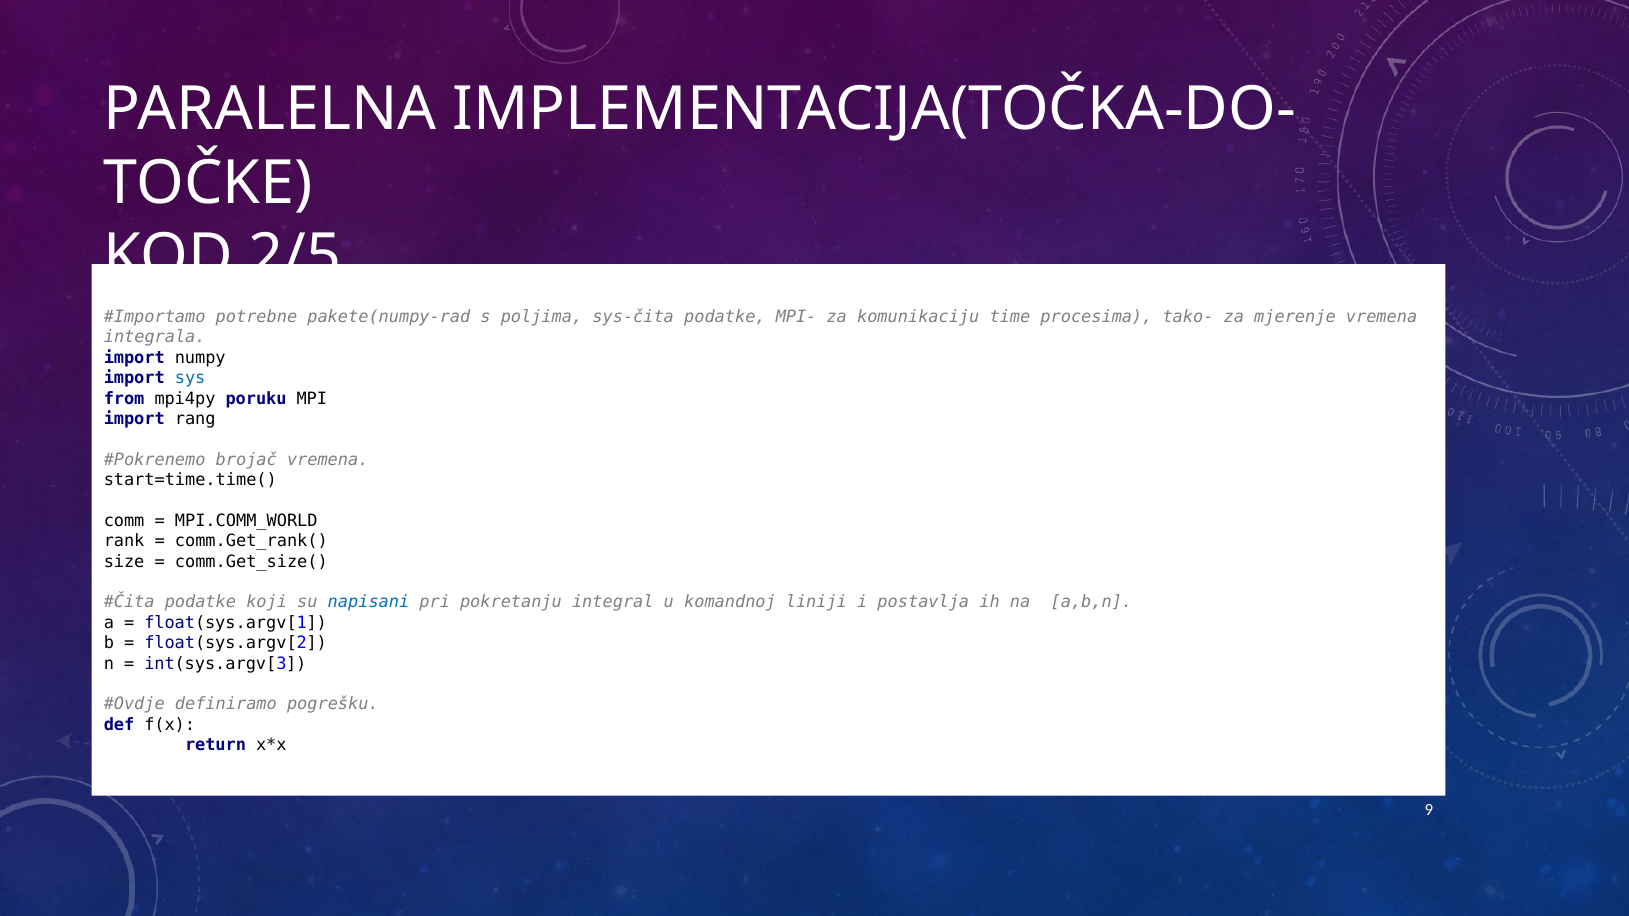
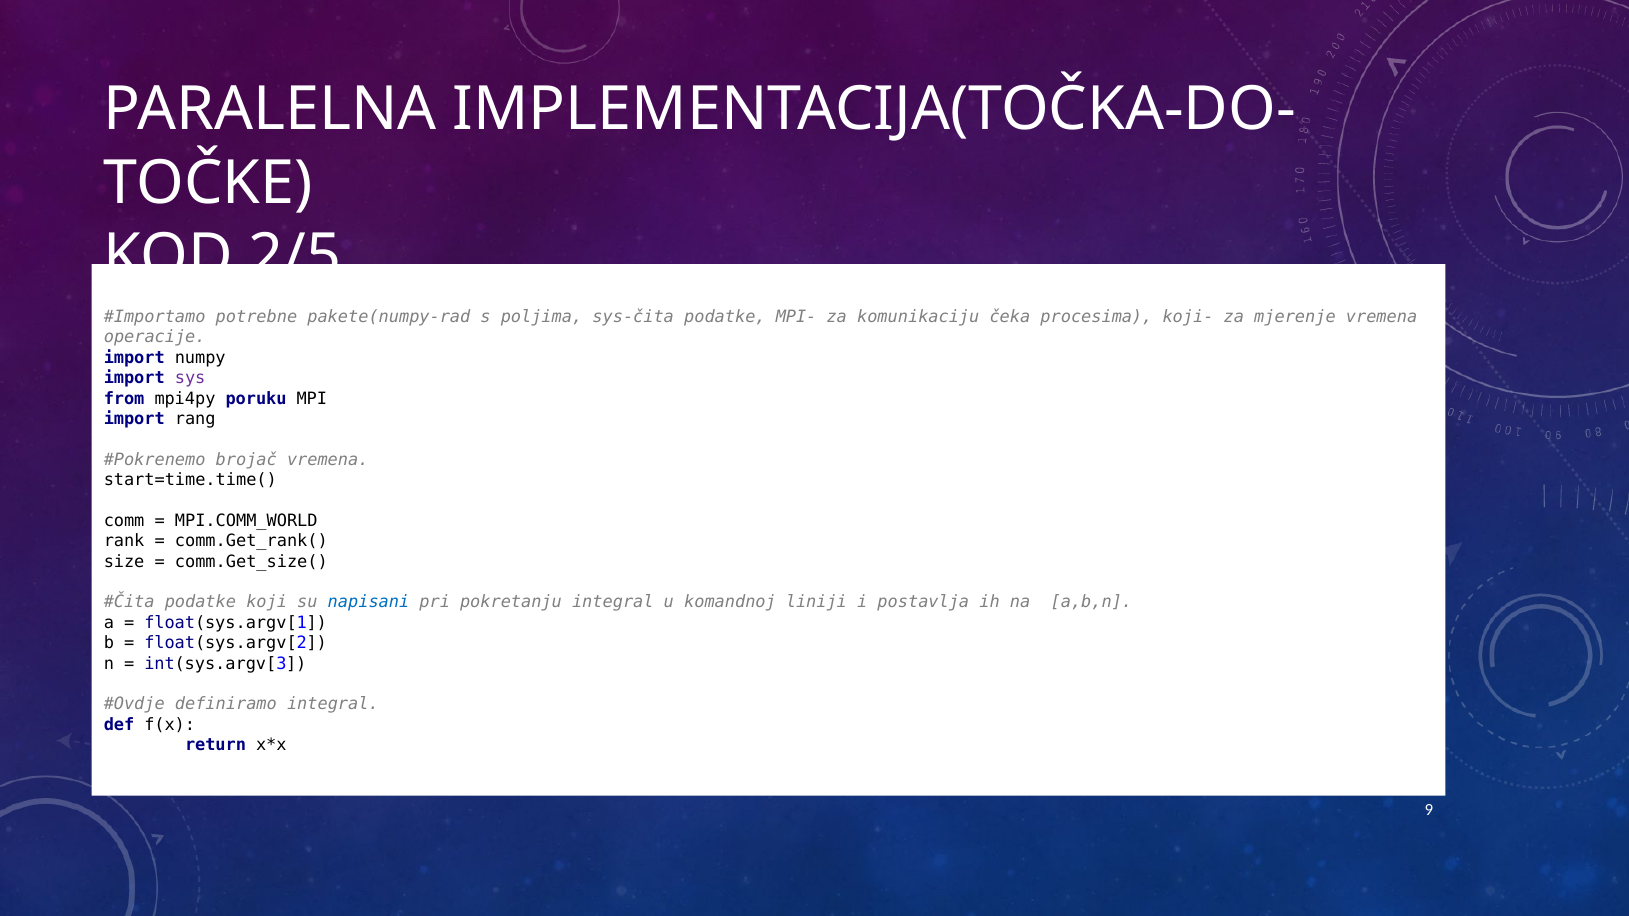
time: time -> čeka (1010, 317)
tako-: tako- -> koji- (1188, 317)
integrala: integrala -> operacije (155, 337)
sys colour: blue -> purple (190, 378)
definiramo pogrešku: pogrešku -> integral (333, 704)
